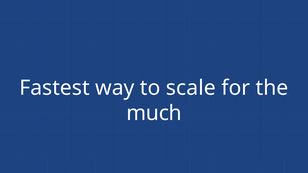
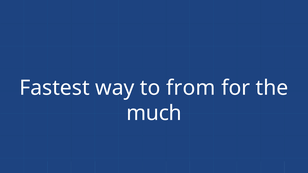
scale: scale -> from (191, 88)
